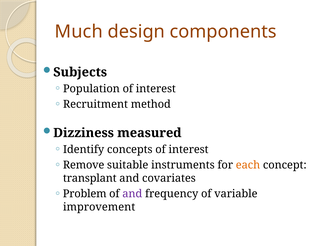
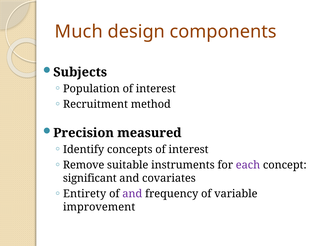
Dizziness: Dizziness -> Precision (84, 133)
each colour: orange -> purple (248, 165)
transplant: transplant -> significant (90, 178)
Problem: Problem -> Entirety (85, 194)
